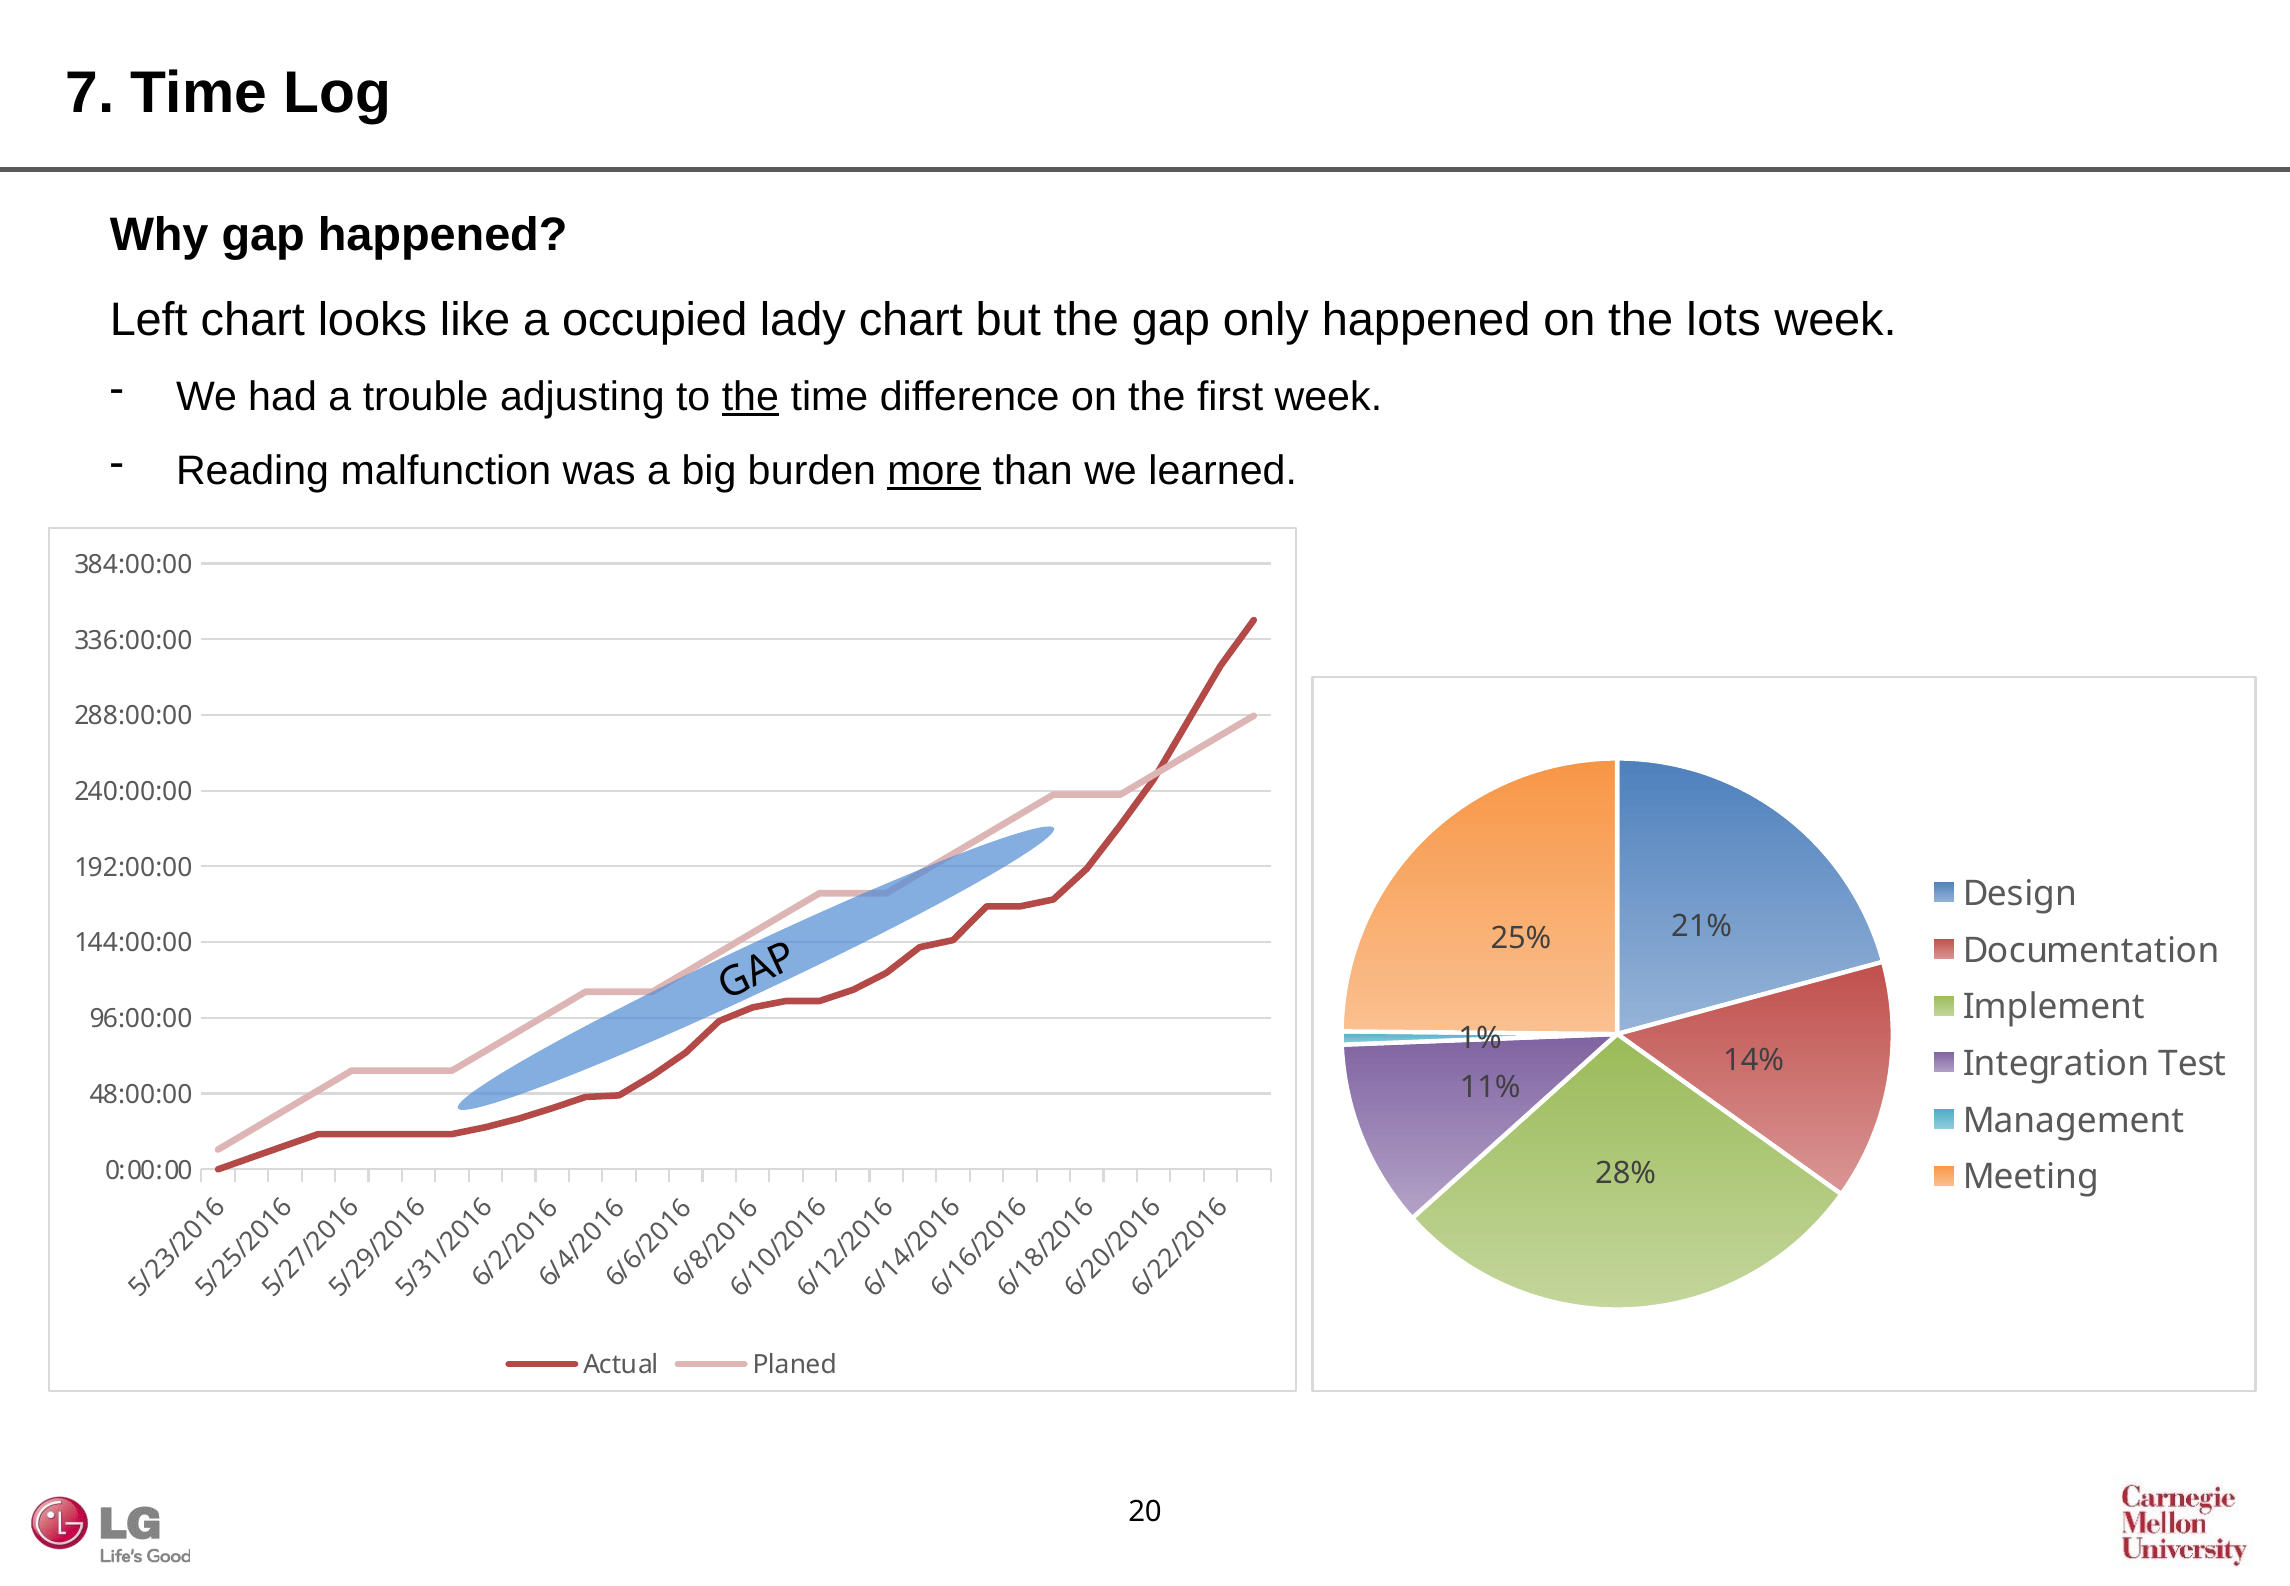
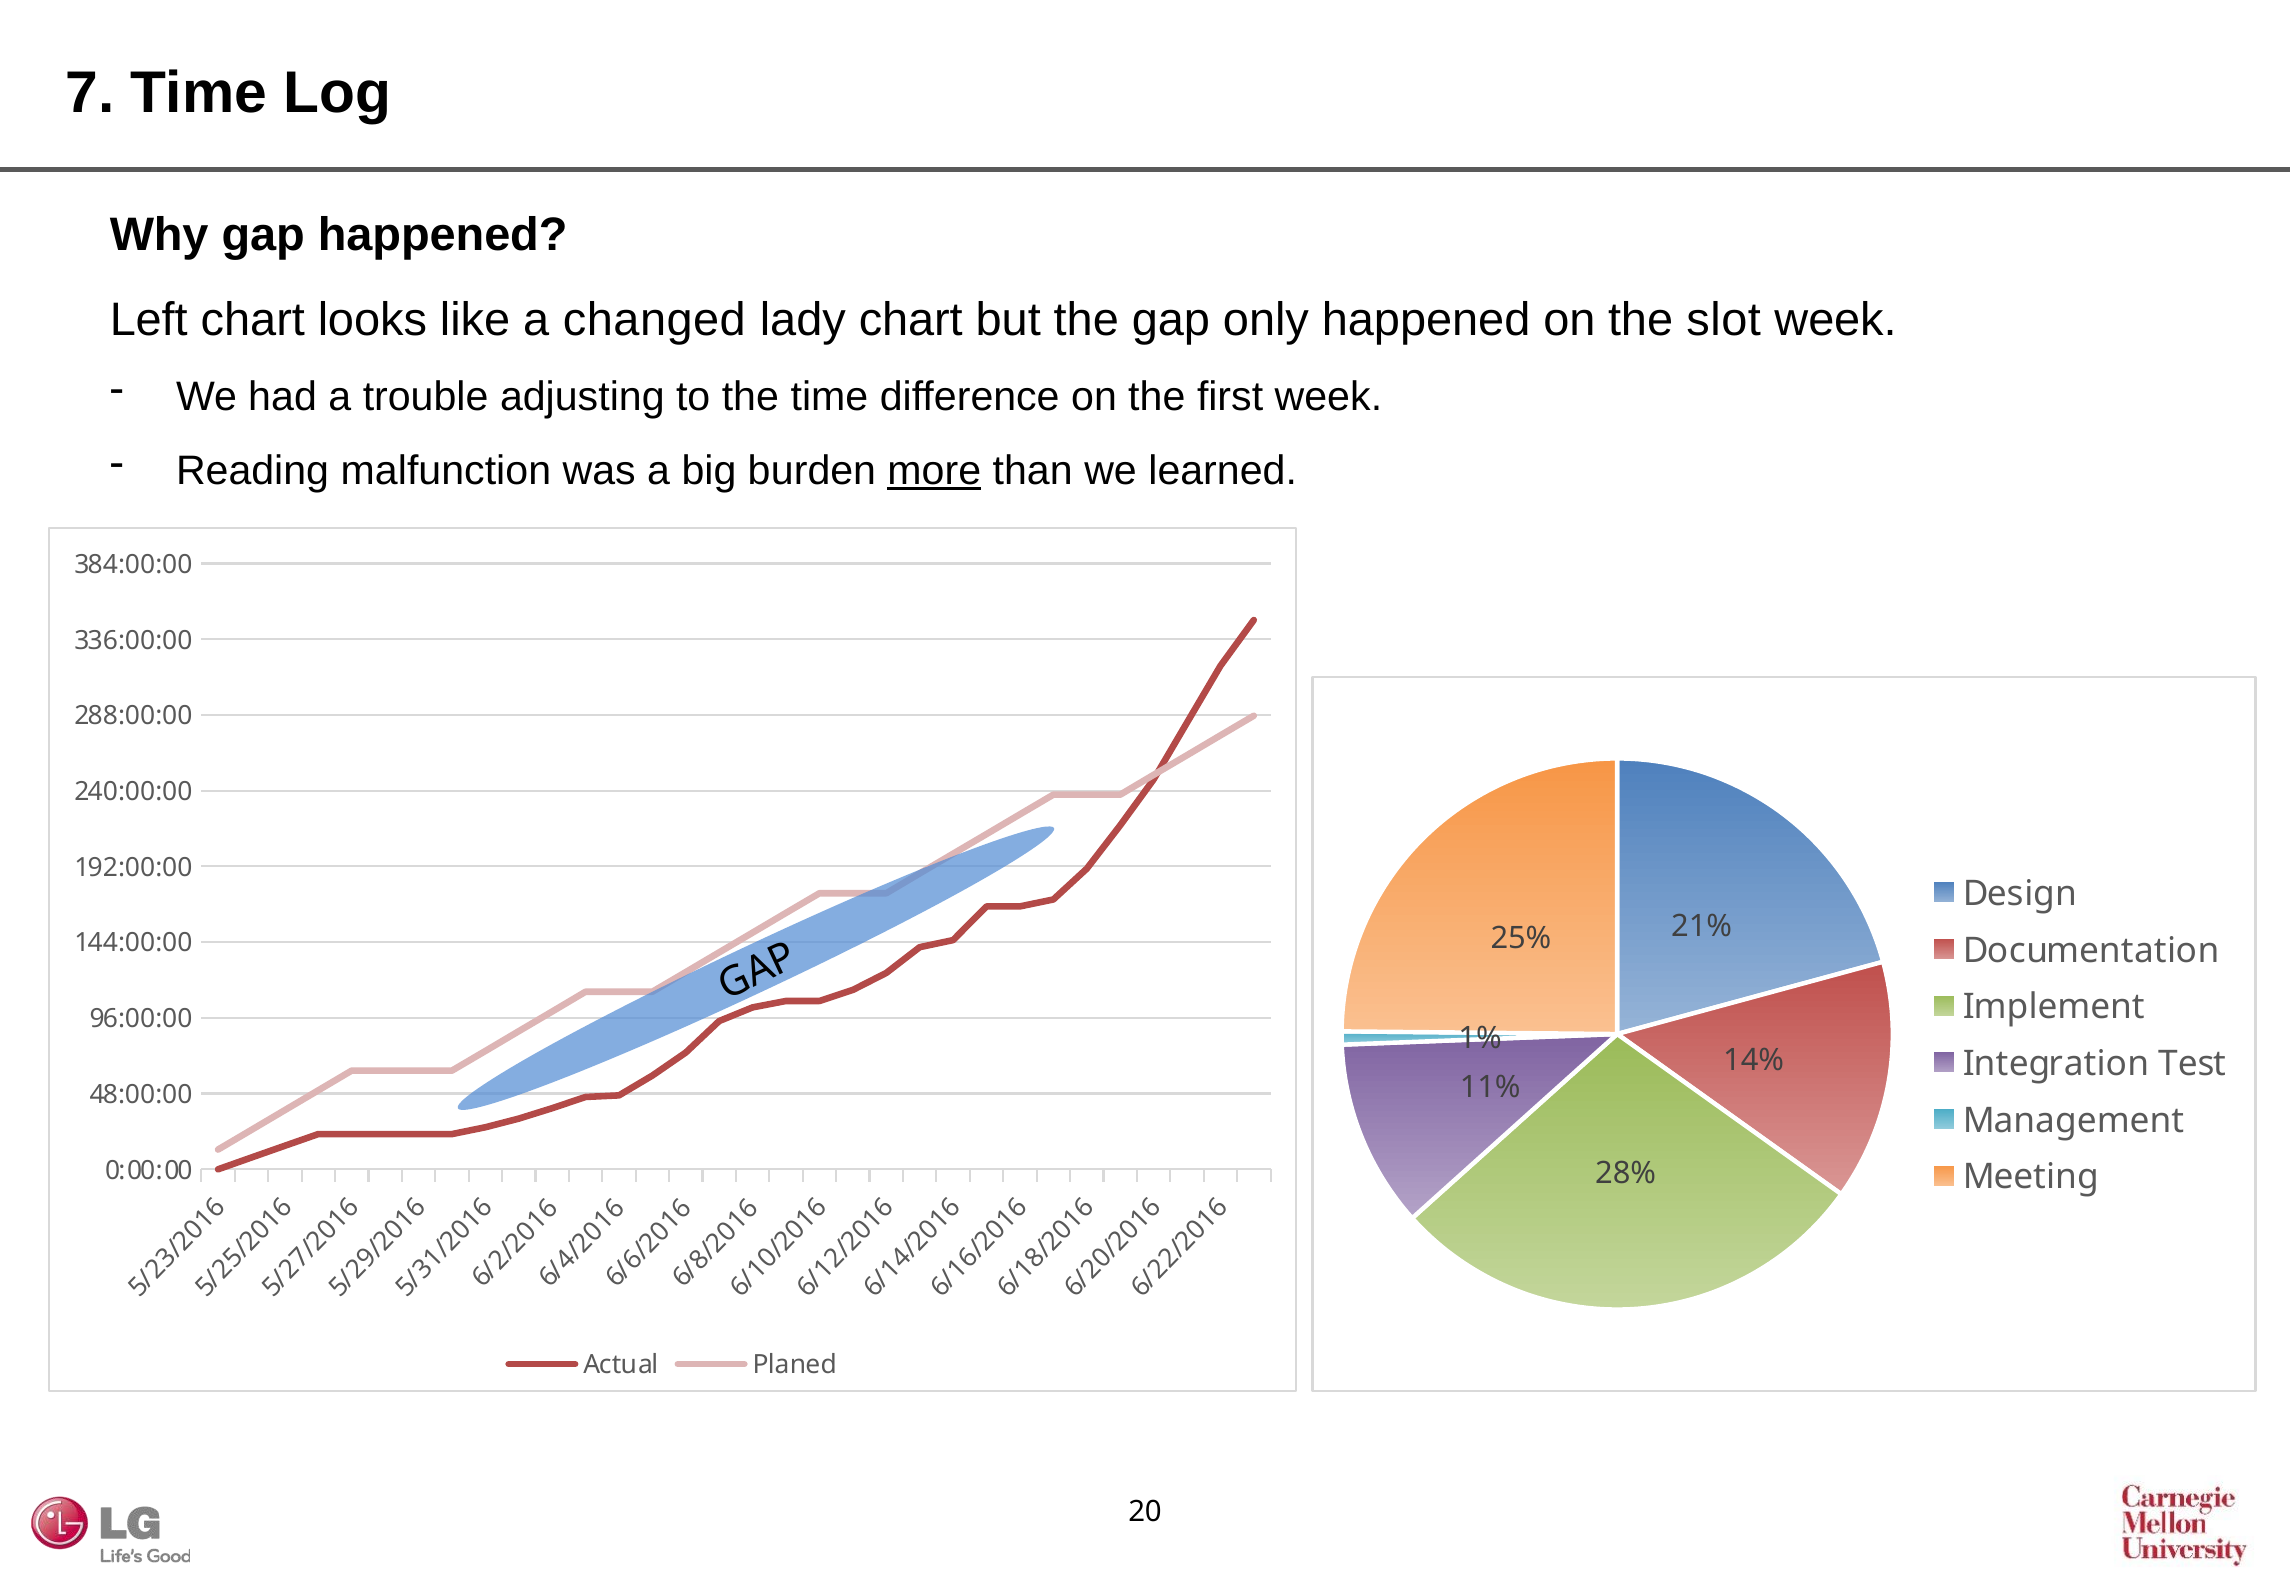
occupied: occupied -> changed (654, 320)
lots: lots -> slot (1724, 320)
the underline: present -> none (750, 397)
